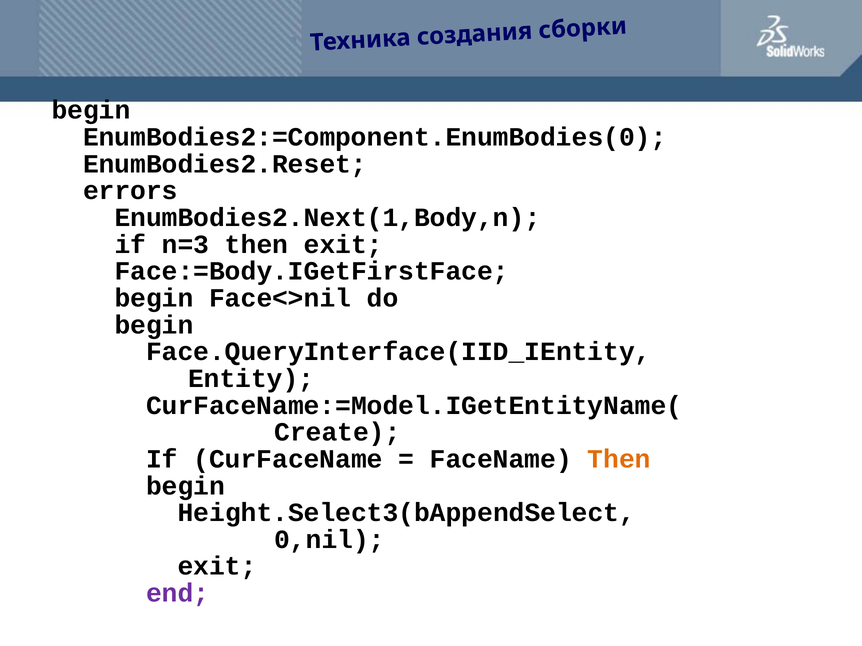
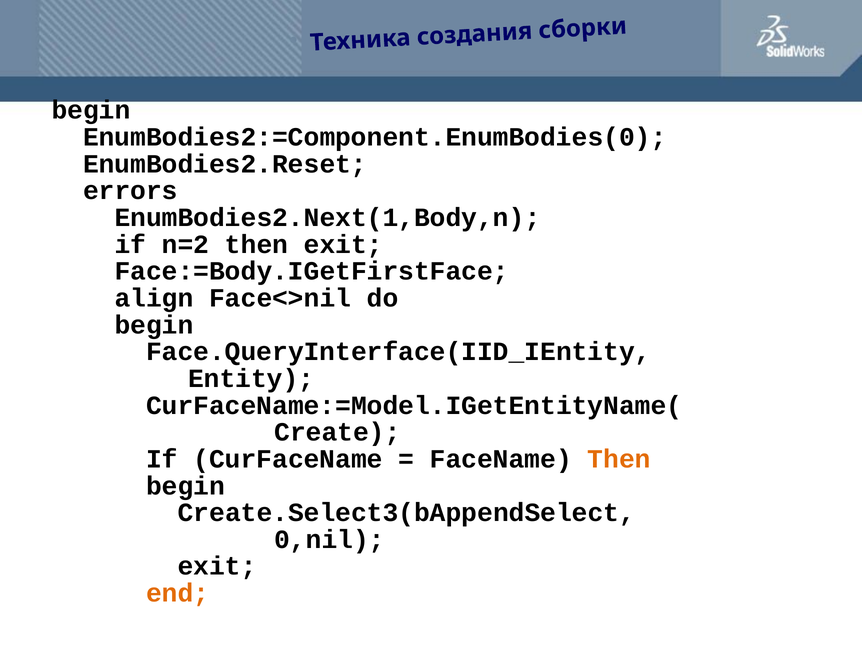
n=3: n=3 -> n=2 (186, 245)
begin: begin -> align (154, 298)
Height.Select3(bAppendSelect: Height.Select3(bAppendSelect -> Create.Select3(bAppendSelect (406, 513)
end colour: purple -> orange (178, 594)
